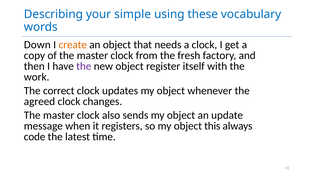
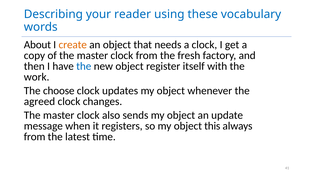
simple: simple -> reader (133, 14)
Down: Down -> About (37, 45)
the colour: purple -> blue (84, 66)
correct: correct -> choose (59, 91)
code: code -> from (35, 137)
